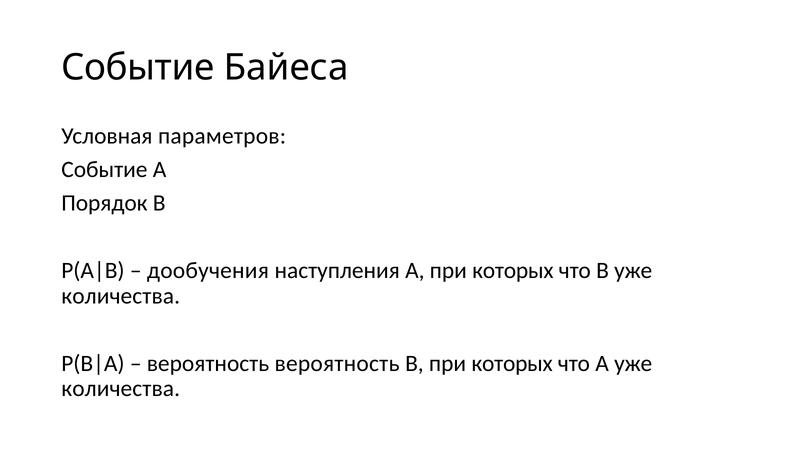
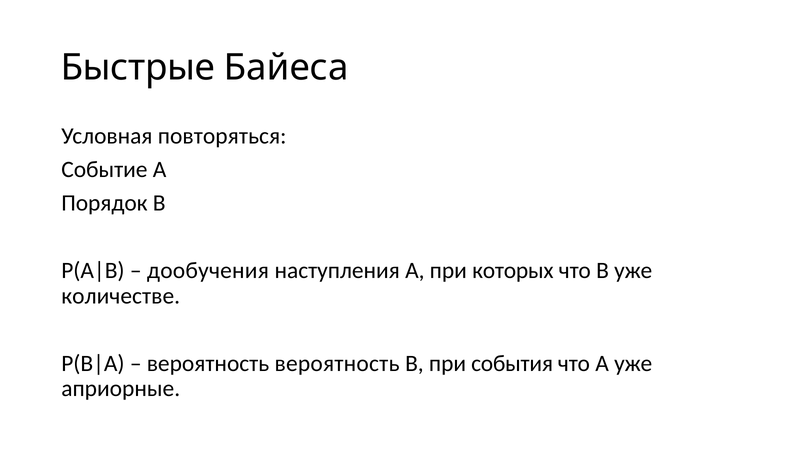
Событие: Событие -> Быстрые (138, 68)
параметров: параметров -> повторяться (222, 136)
количества: количества -> количестве (121, 296)
B при которых: которых -> события (512, 364)
количества: количества -> априорные (121, 389)
